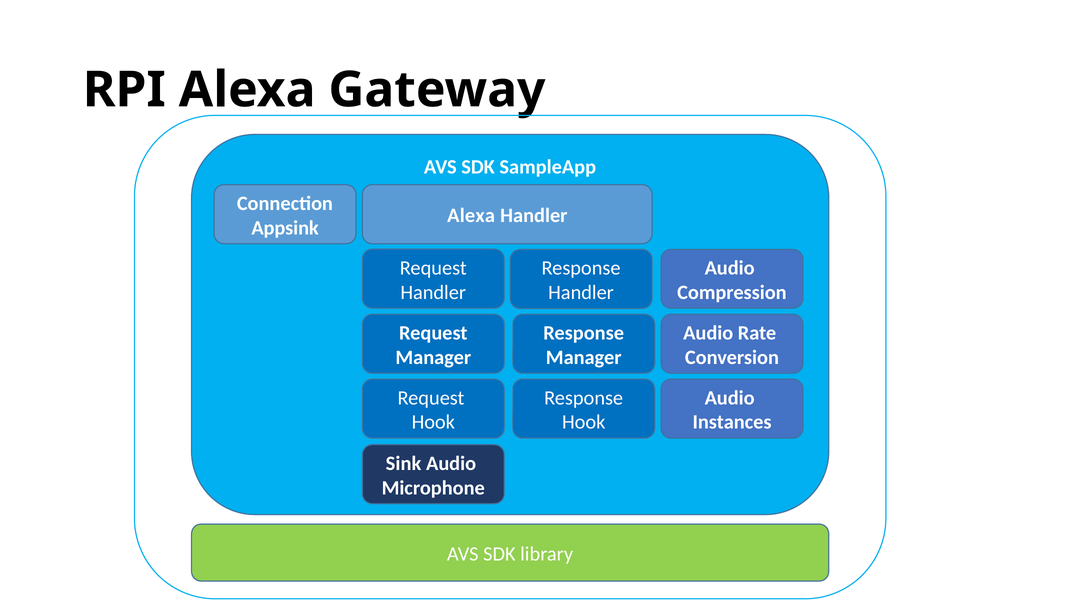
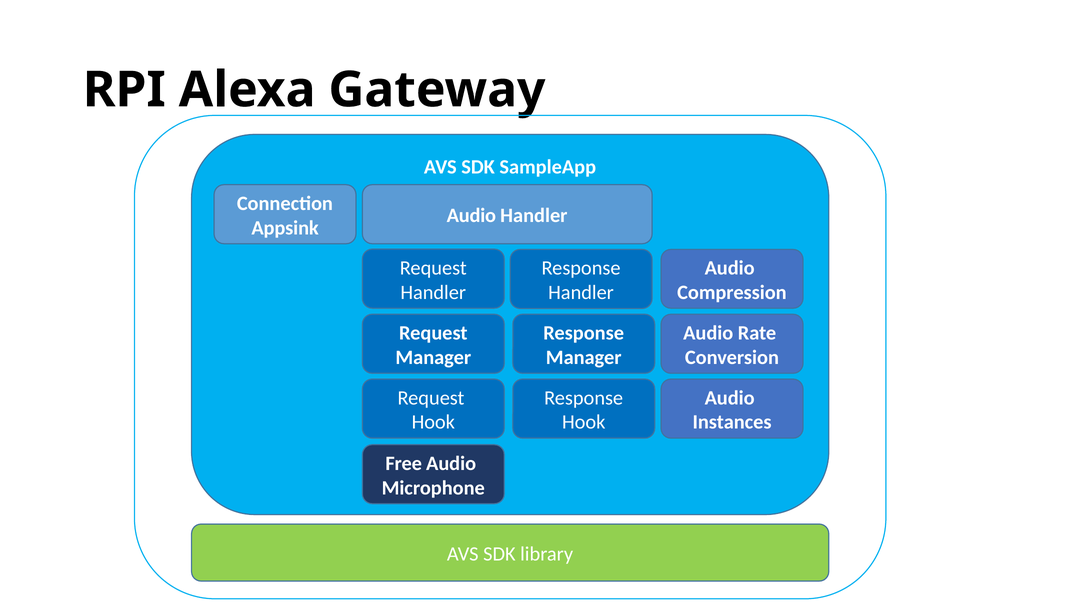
Alexa: Alexa -> Audio (471, 216)
Sink: Sink -> Free (404, 464)
